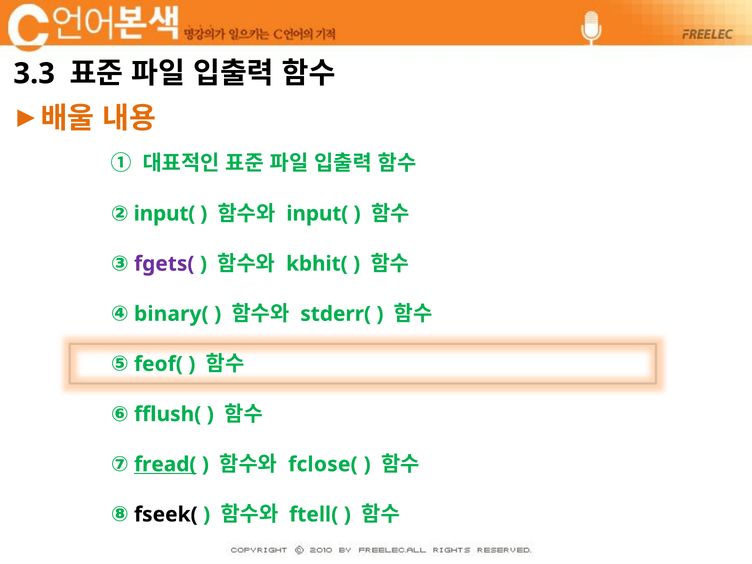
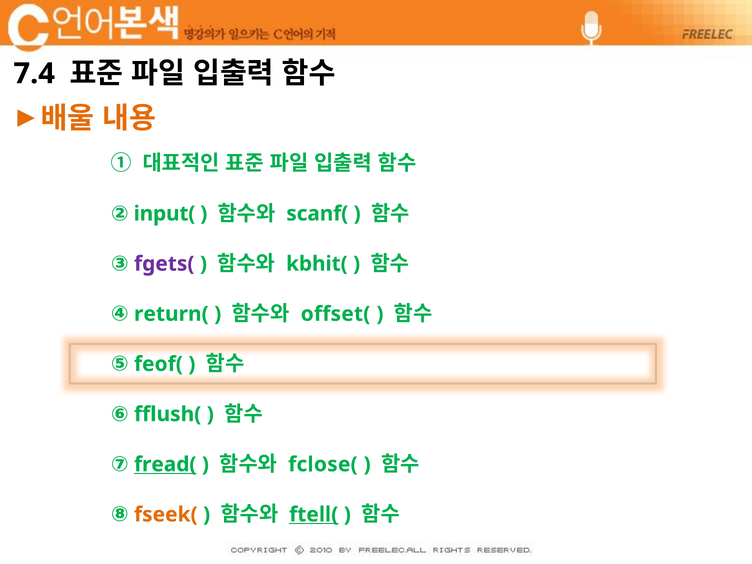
3.3: 3.3 -> 7.4 (34, 74)
input(: input( -> scanf( (317, 214)
binary(: binary( -> return( (171, 314)
stderr(: stderr( -> offset( (336, 314)
fseek( colour: black -> orange (166, 515)
ftell( underline: none -> present (314, 515)
